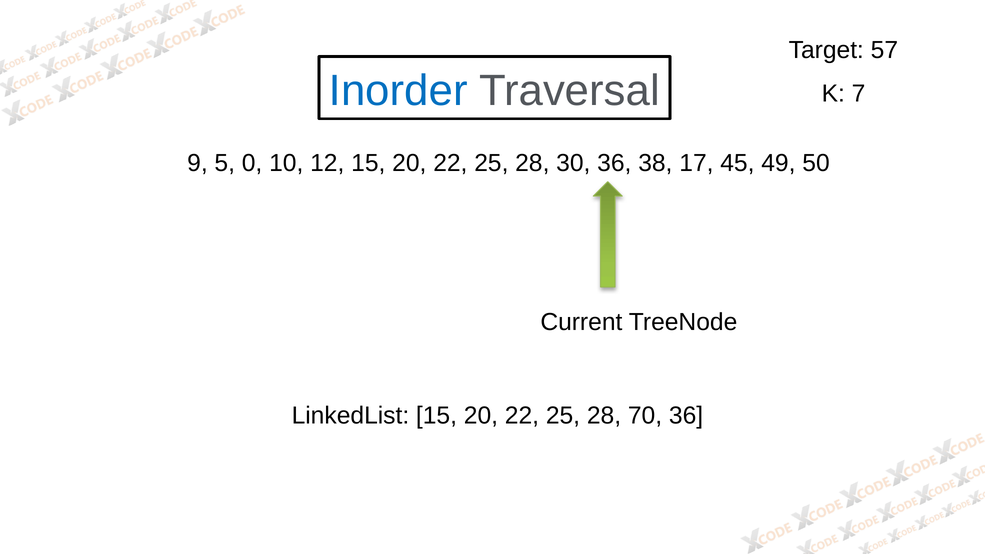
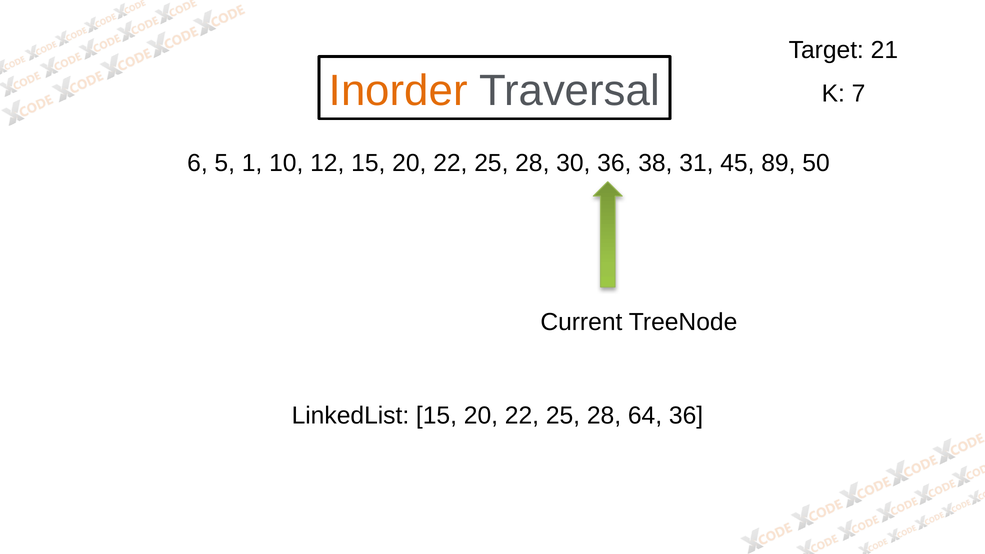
57: 57 -> 21 (884, 50)
Inorder colour: blue -> orange (398, 91)
9: 9 -> 6 (197, 163)
0: 0 -> 1 (252, 163)
17: 17 -> 31 (696, 163)
49: 49 -> 89 (778, 163)
70: 70 -> 64 (645, 415)
